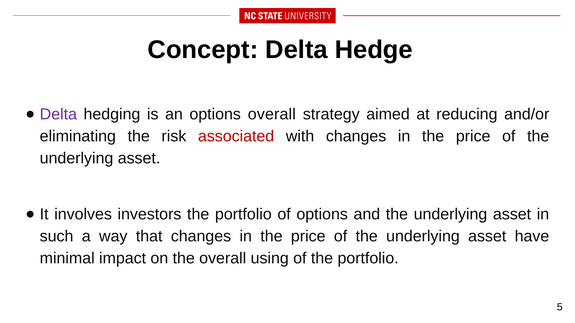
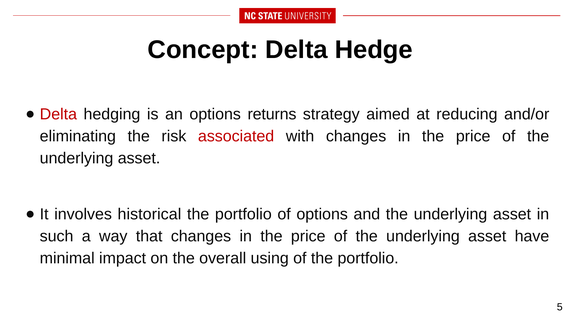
Delta colour: purple -> red (58, 115)
options overall: overall -> returns (272, 115)
investors: investors -> historical (149, 215)
